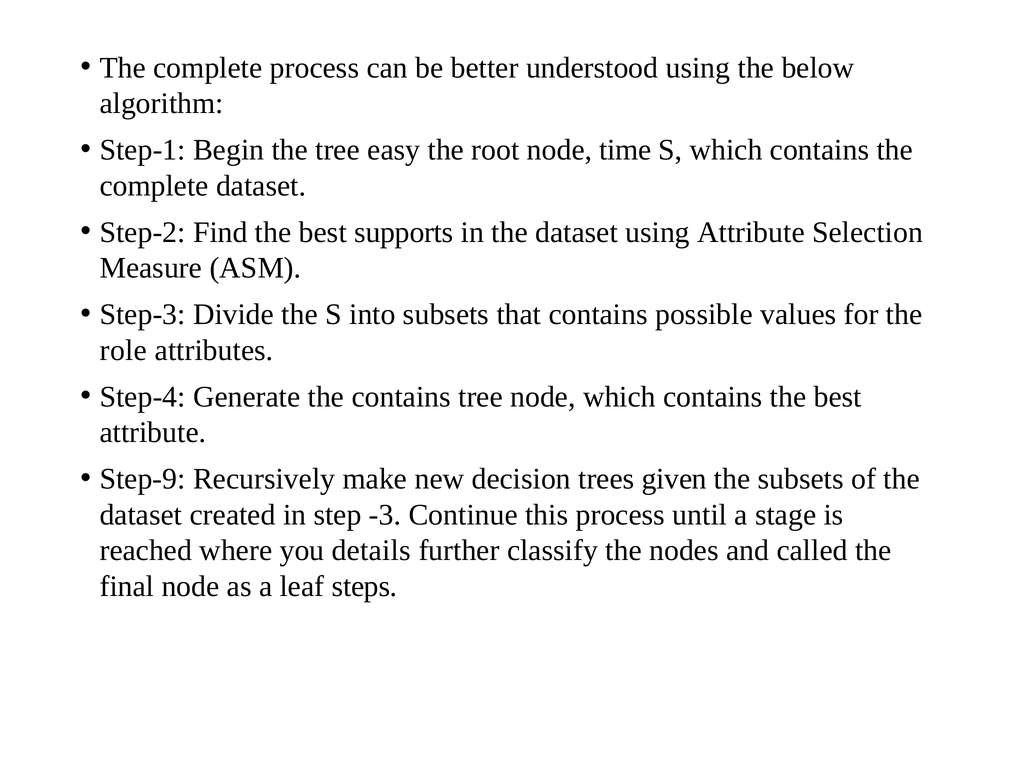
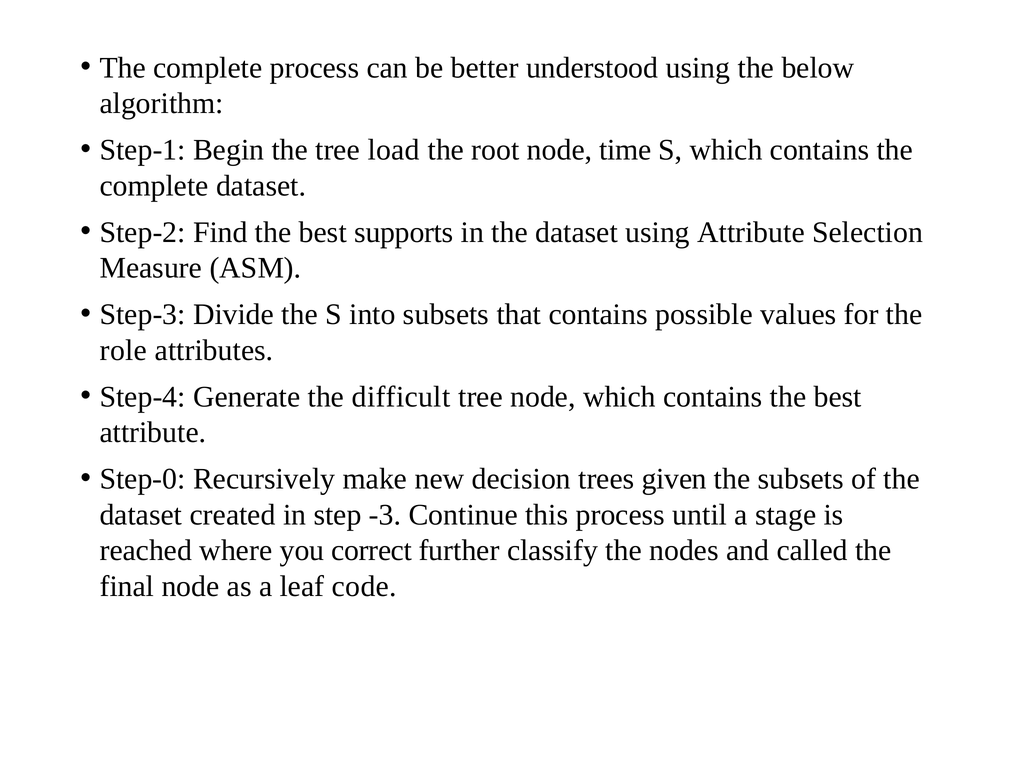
easy: easy -> load (394, 150)
the contains: contains -> difficult (401, 396)
Step-9: Step-9 -> Step-0 (143, 479)
details: details -> correct (372, 550)
steps: steps -> code (364, 586)
